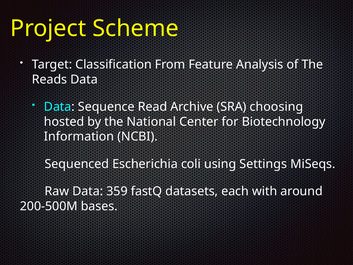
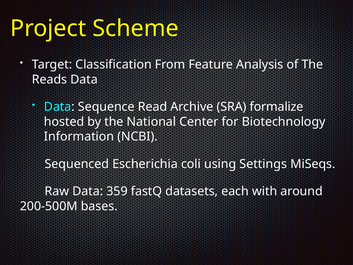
choosing: choosing -> formalize (277, 107)
